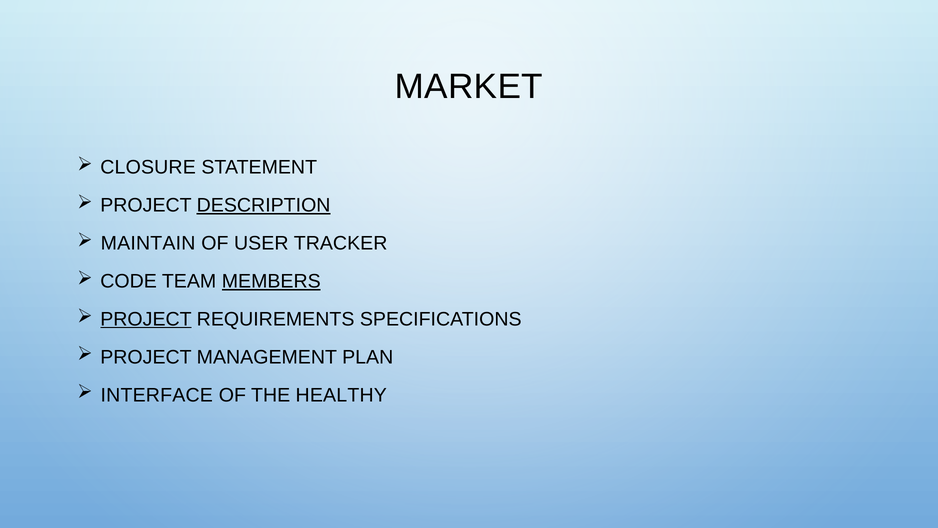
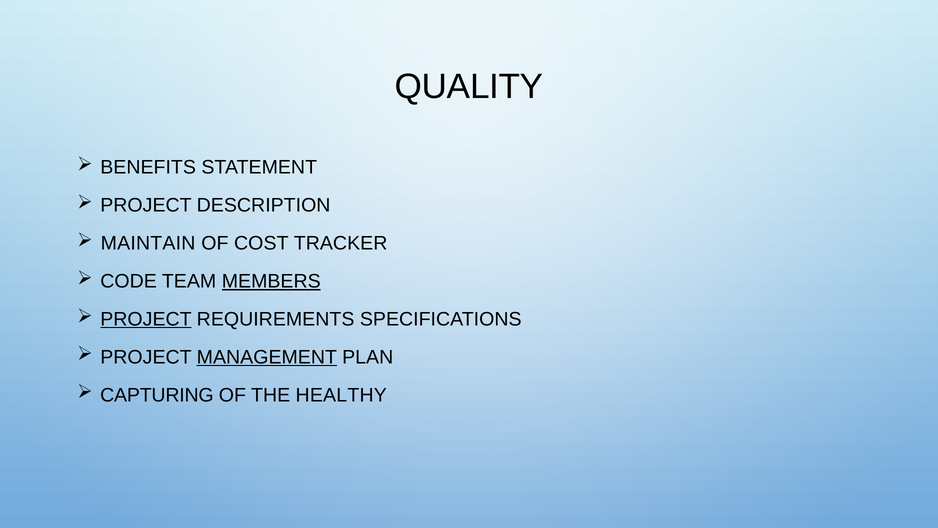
MARKET: MARKET -> QUALITY (469, 86)
CLOSURE: CLOSURE -> BENEFITS (148, 167)
DESCRIPTION underline: present -> none (264, 205)
USER: USER -> COST (261, 243)
MANAGEMENT underline: none -> present (267, 357)
INTERFACE: INTERFACE -> CAPTURING (157, 395)
